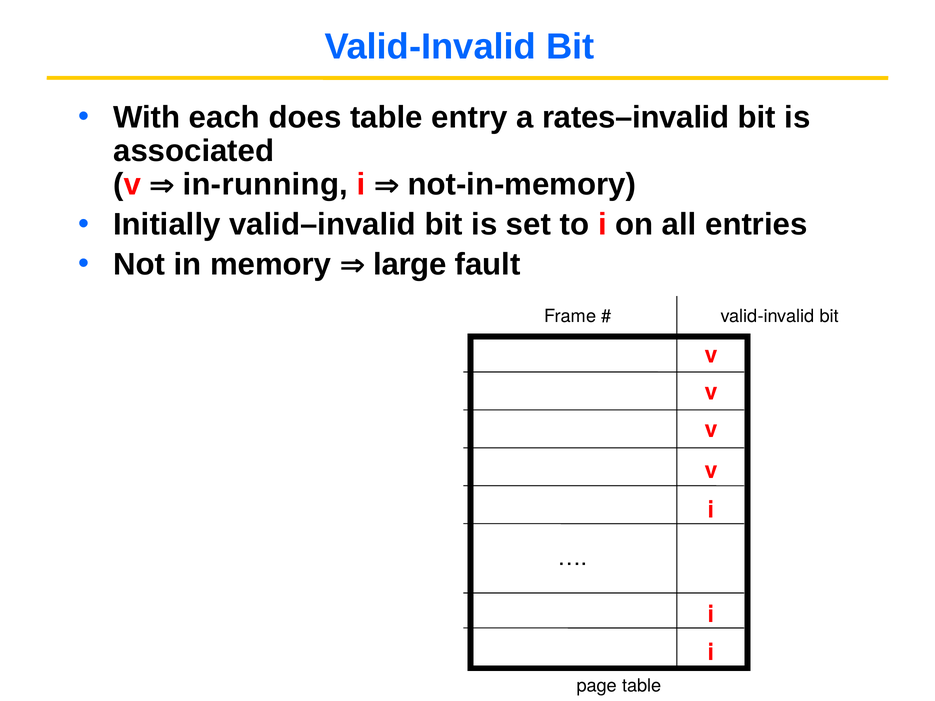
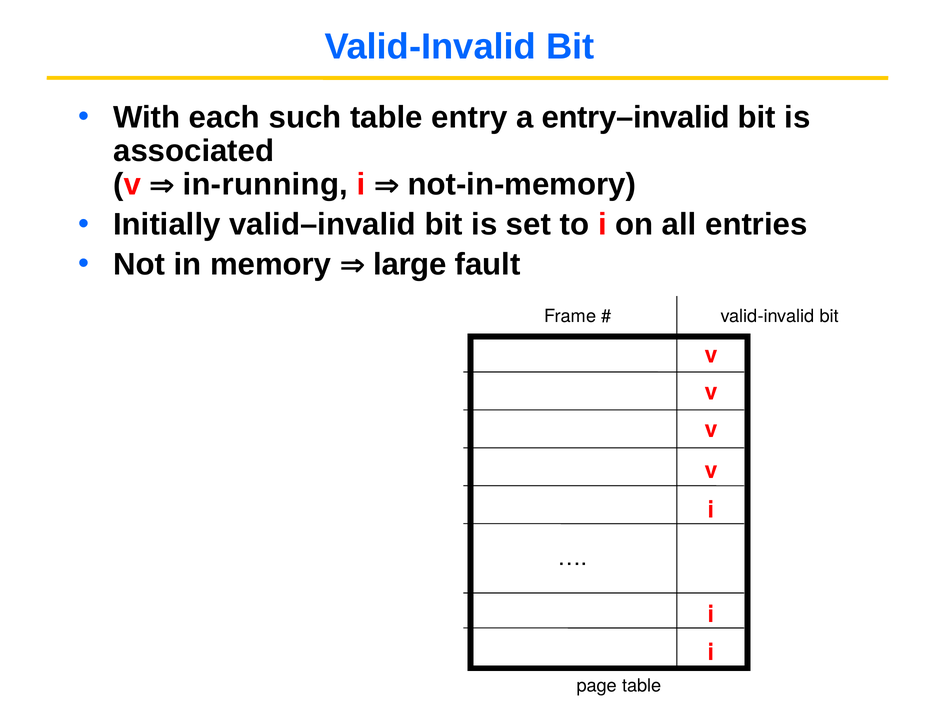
does: does -> such (305, 117)
rates–invalid: rates–invalid -> entry–invalid (636, 117)
